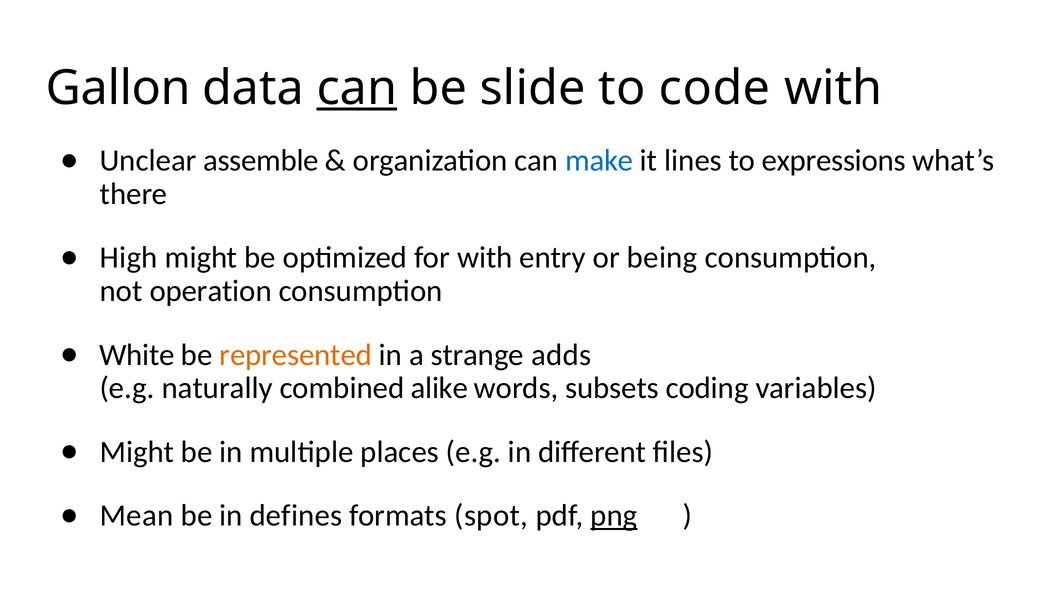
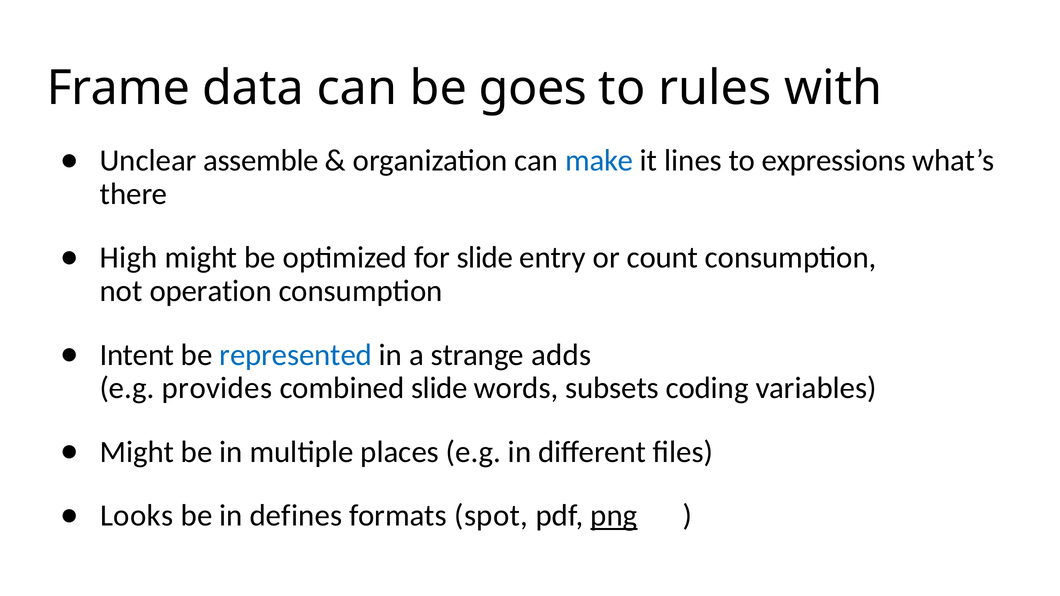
Gallon: Gallon -> Frame (118, 88)
can underline: present -> none (357, 88)
slide: slide -> goes (533, 88)
code: code -> rules (715, 88)
for with: with -> slide (485, 258)
being: being -> count (662, 258)
White: White -> Intent (137, 355)
represented colour: orange -> blue (296, 355)
naturally: naturally -> provides (217, 388)
combined alike: alike -> slide (439, 388)
Mean: Mean -> Looks (137, 516)
